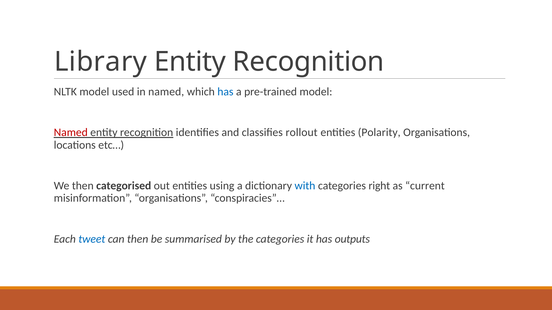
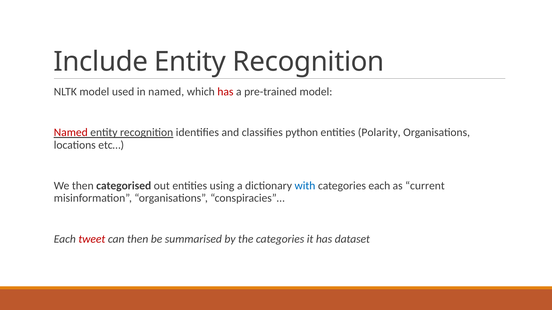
Library: Library -> Include (101, 62)
has colour: blue -> red (225, 92)
rollout: rollout -> python (302, 133)
categories right: right -> each (379, 186)
tweet colour: blue -> red (92, 239)
outputs: outputs -> dataset (352, 239)
